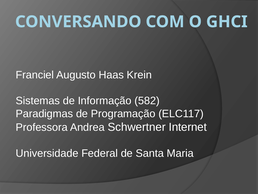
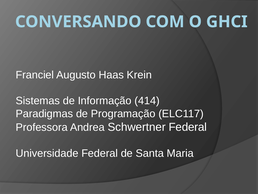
582: 582 -> 414 (147, 101)
Schwertner Internet: Internet -> Federal (188, 127)
